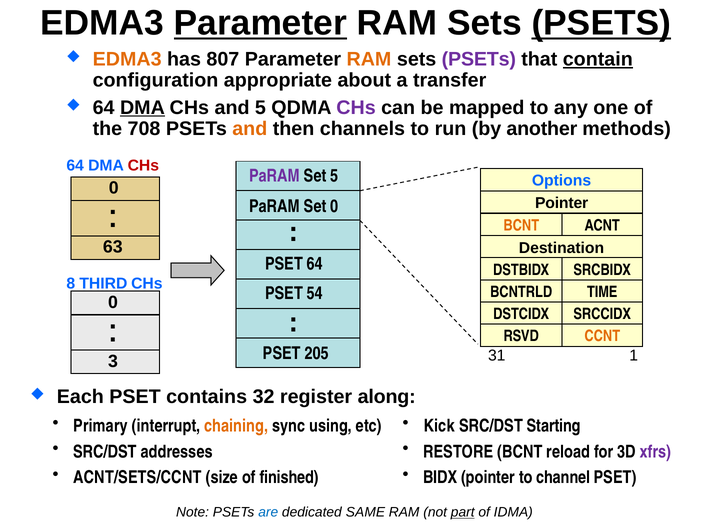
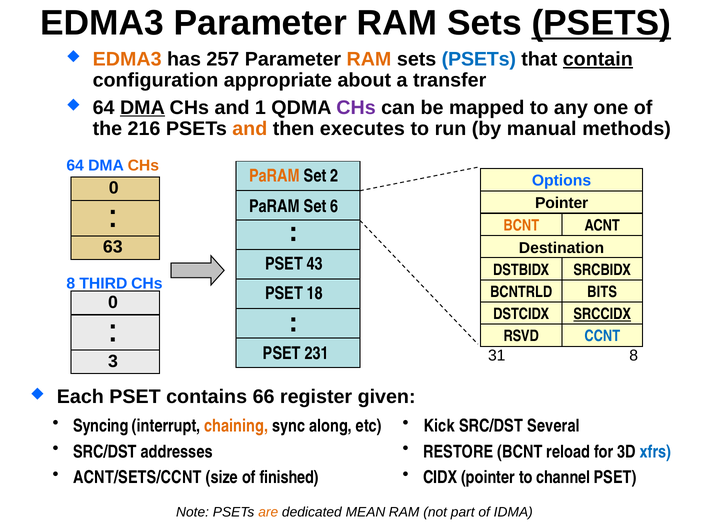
Parameter underline: present -> none (260, 23)
807: 807 -> 257 (223, 59)
PSETs colour: purple -> blue (479, 59)
and 5: 5 -> 1 (260, 108)
708: 708 -> 216 (144, 129)
channels: channels -> executes (362, 129)
another: another -> manual (542, 129)
CHs colour: red -> orange (143, 166)
PaRAM colour: purple -> orange (275, 176)
Set 5: 5 -> 2 (334, 176)
Set 0: 0 -> 6 (334, 207)
PSET 64: 64 -> 43 (315, 264)
TIME: TIME -> BITS (602, 292)
54: 54 -> 18 (315, 293)
SRCCIDX underline: none -> present (602, 314)
CCNT colour: orange -> blue (602, 336)
205: 205 -> 231 (317, 353)
31 1: 1 -> 8 (634, 356)
32: 32 -> 66 (264, 397)
along: along -> given (387, 397)
Primary: Primary -> Syncing (101, 426)
using: using -> along (331, 426)
Starting: Starting -> Several (554, 426)
xfrs colour: purple -> blue (656, 452)
BIDX: BIDX -> CIDX (440, 478)
are colour: blue -> orange (268, 512)
SAME: SAME -> MEAN (366, 512)
part underline: present -> none (463, 512)
